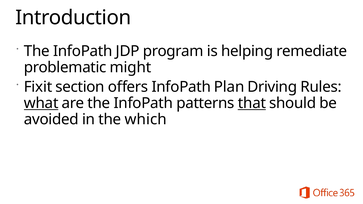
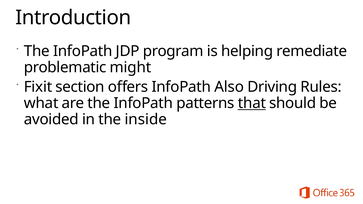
Plan: Plan -> Also (229, 87)
what underline: present -> none (41, 103)
which: which -> inside (146, 120)
